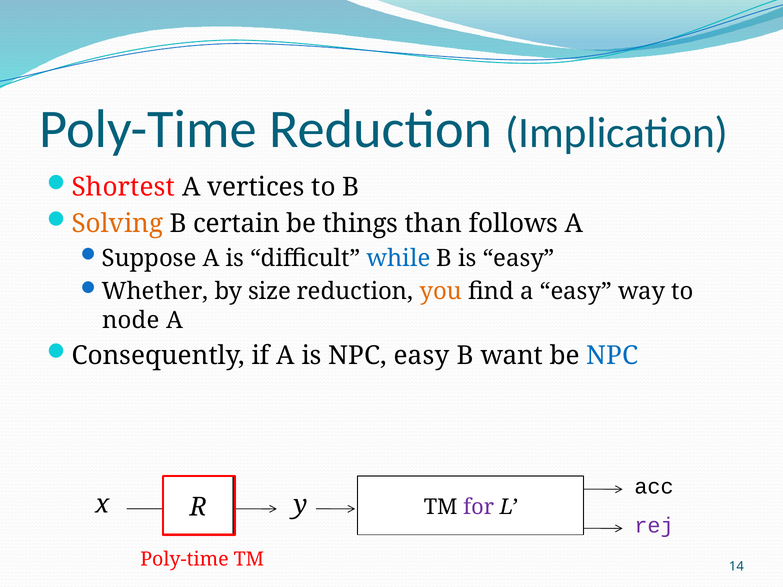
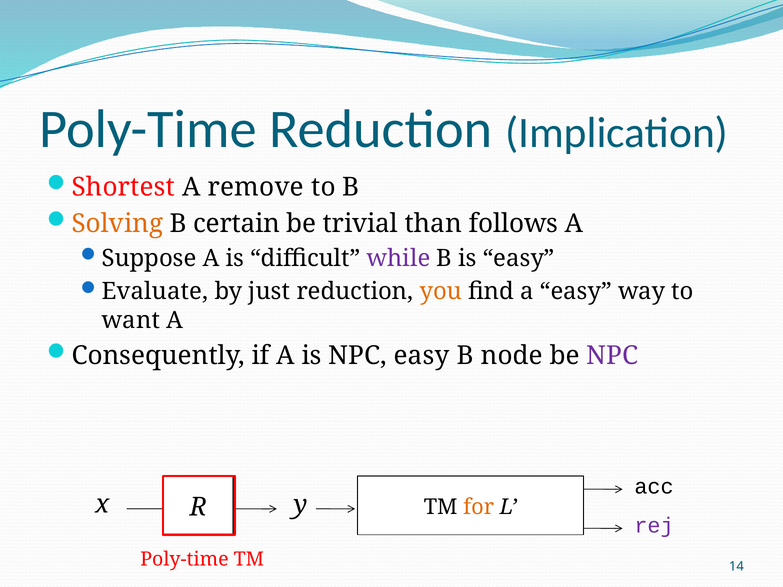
vertices: vertices -> remove (256, 187)
things: things -> trivial (360, 224)
while colour: blue -> purple (398, 258)
Whether: Whether -> Evaluate (155, 292)
size: size -> just (269, 292)
node: node -> want (131, 320)
want: want -> node (512, 356)
NPC colour: blue -> purple (612, 356)
for colour: purple -> orange (479, 507)
